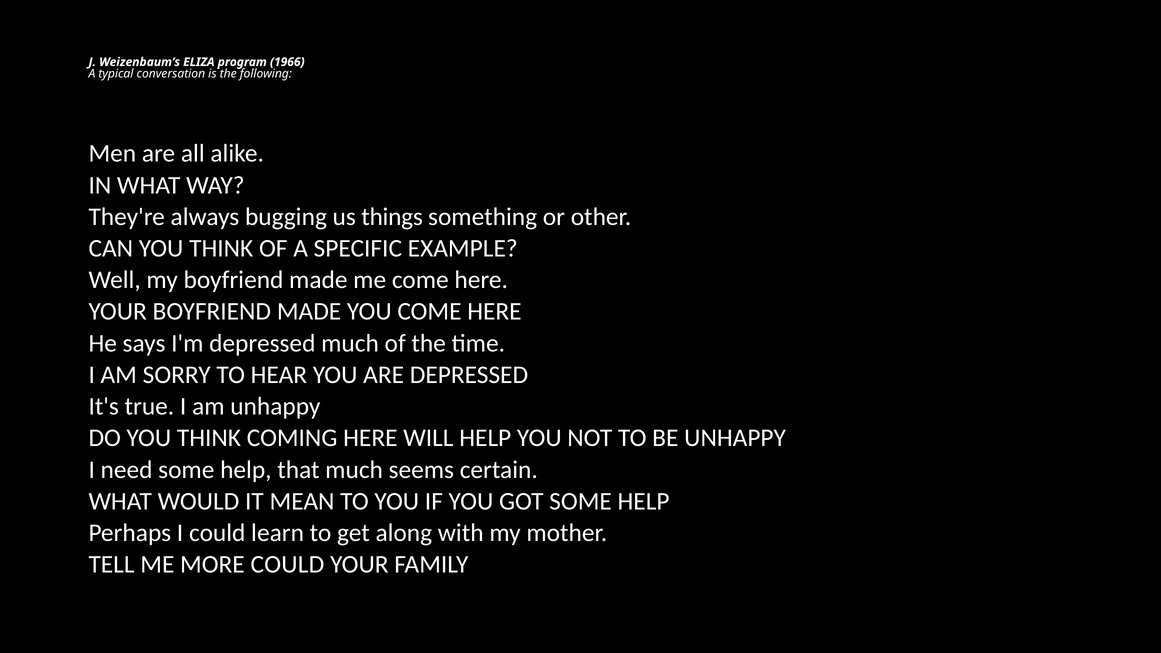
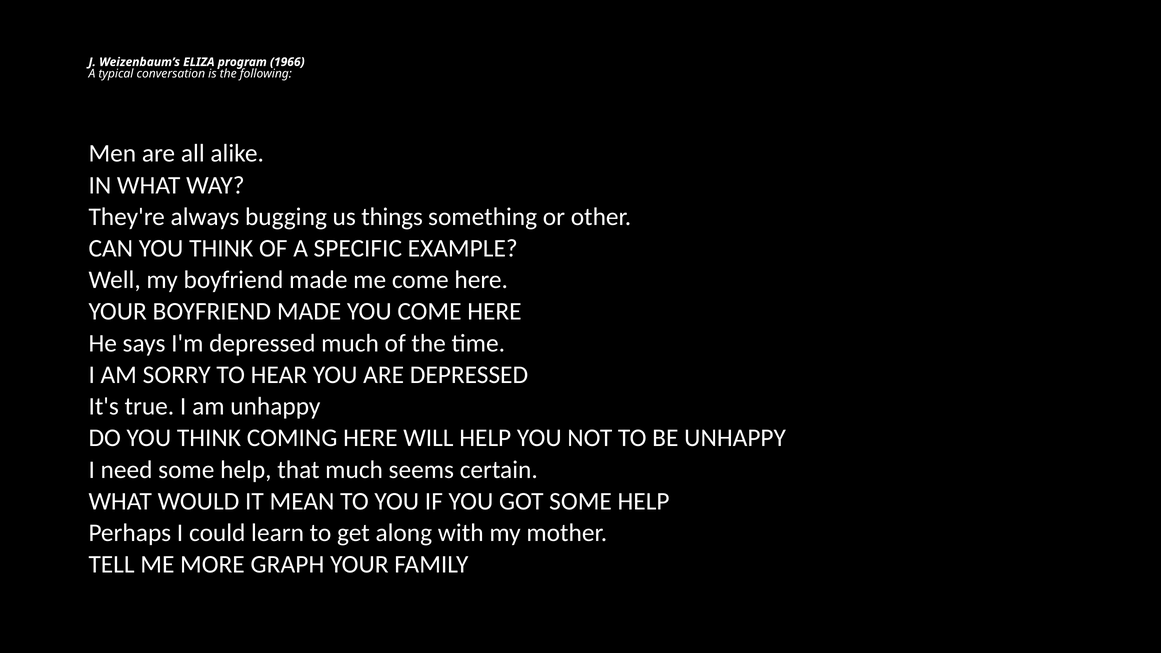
MORE COULD: COULD -> GRAPH (287, 564)
